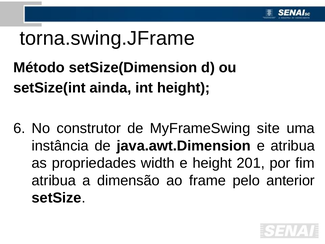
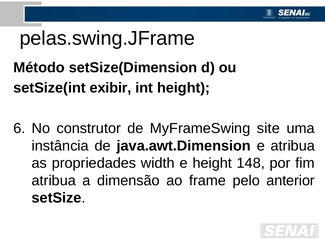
torna.swing.JFrame: torna.swing.JFrame -> pelas.swing.JFrame (107, 38)
ainda: ainda -> exibir (111, 88)
201: 201 -> 148 (251, 163)
